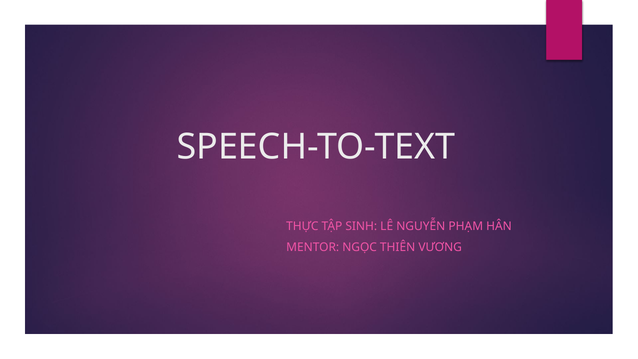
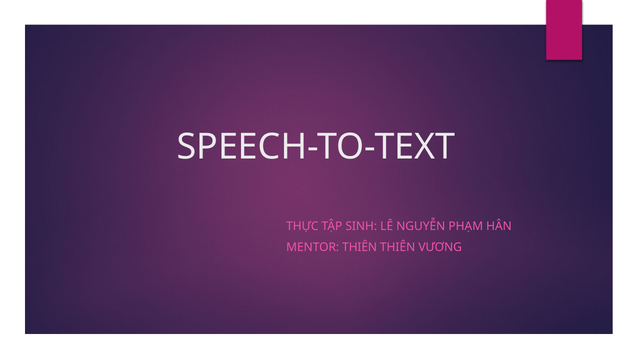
MENTOR NGỌC: NGỌC -> THIÊN (360, 247)
